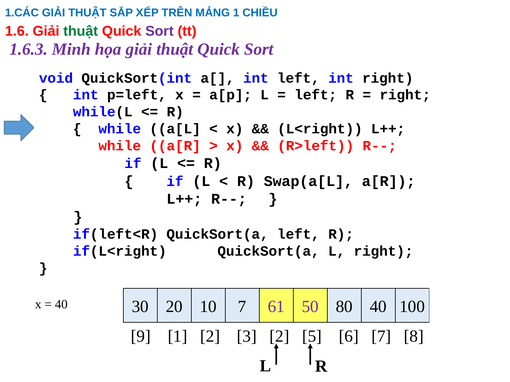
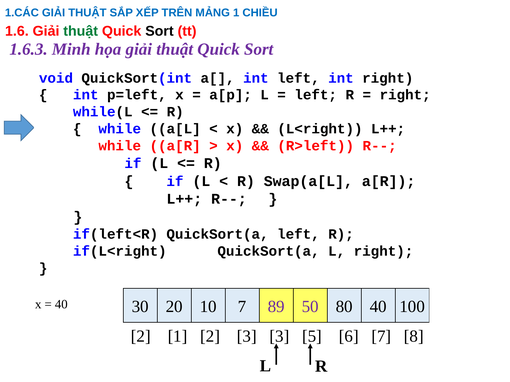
Sort colour: purple -> black (159, 31)
61: 61 -> 89 (276, 307)
9: 9 -> 2 (141, 337)
3 2: 2 -> 3 (279, 337)
